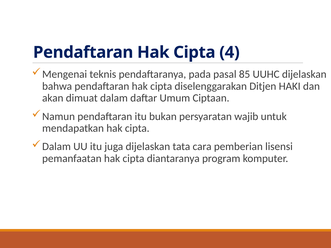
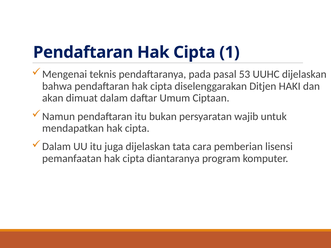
4: 4 -> 1 (230, 52)
85: 85 -> 53 (245, 74)
